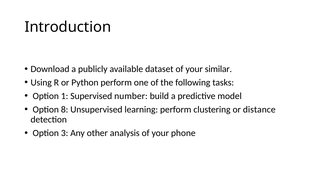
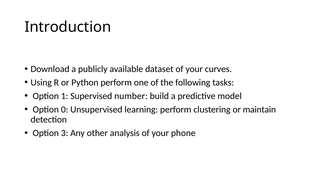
similar: similar -> curves (218, 69)
8: 8 -> 0 (65, 110)
distance: distance -> maintain (259, 110)
